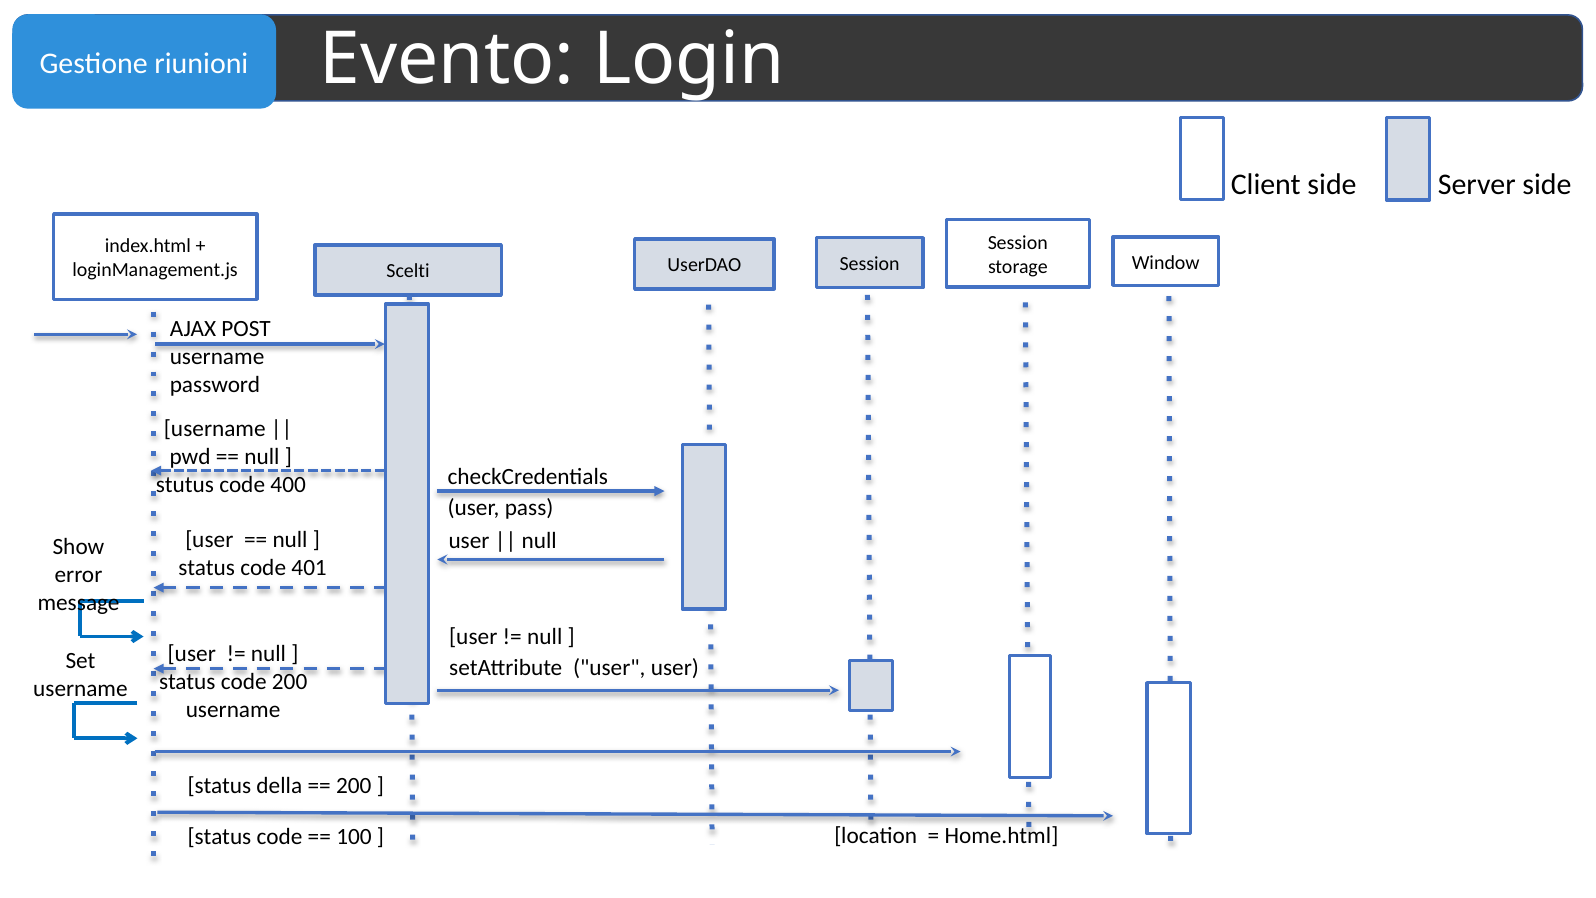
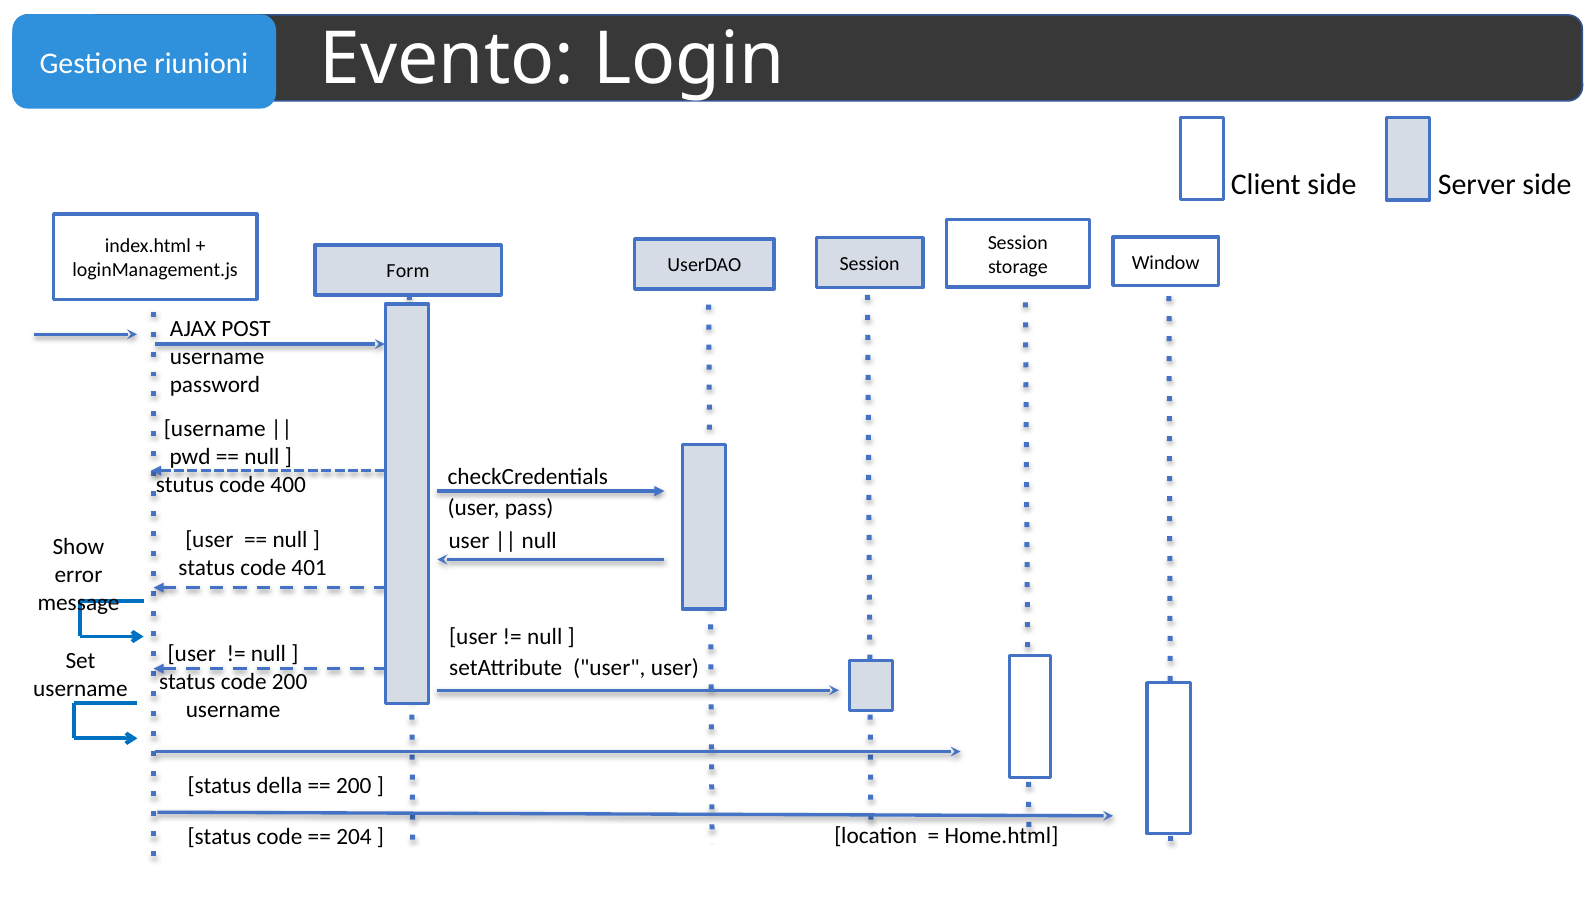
Scelti: Scelti -> Form (408, 271)
100: 100 -> 204 (354, 836)
